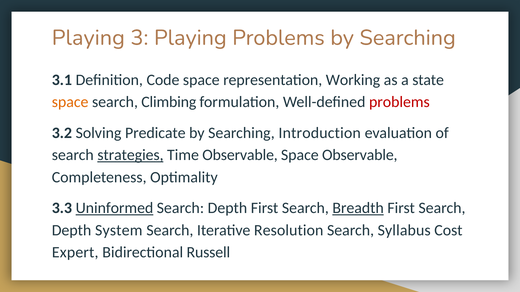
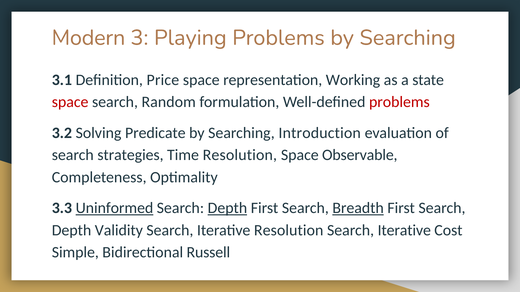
Playing: Playing -> Modern (88, 38)
Code: Code -> Price (163, 80)
space colour: orange -> red (70, 102)
Climbing: Climbing -> Random (169, 102)
strategies underline: present -> none (130, 155)
Time Observable: Observable -> Resolution (240, 155)
Depth underline: none -> present (227, 208)
System: System -> Validity (119, 231)
Syllabus: Syllabus -> Iterative (404, 231)
Expert: Expert -> Simple (75, 253)
